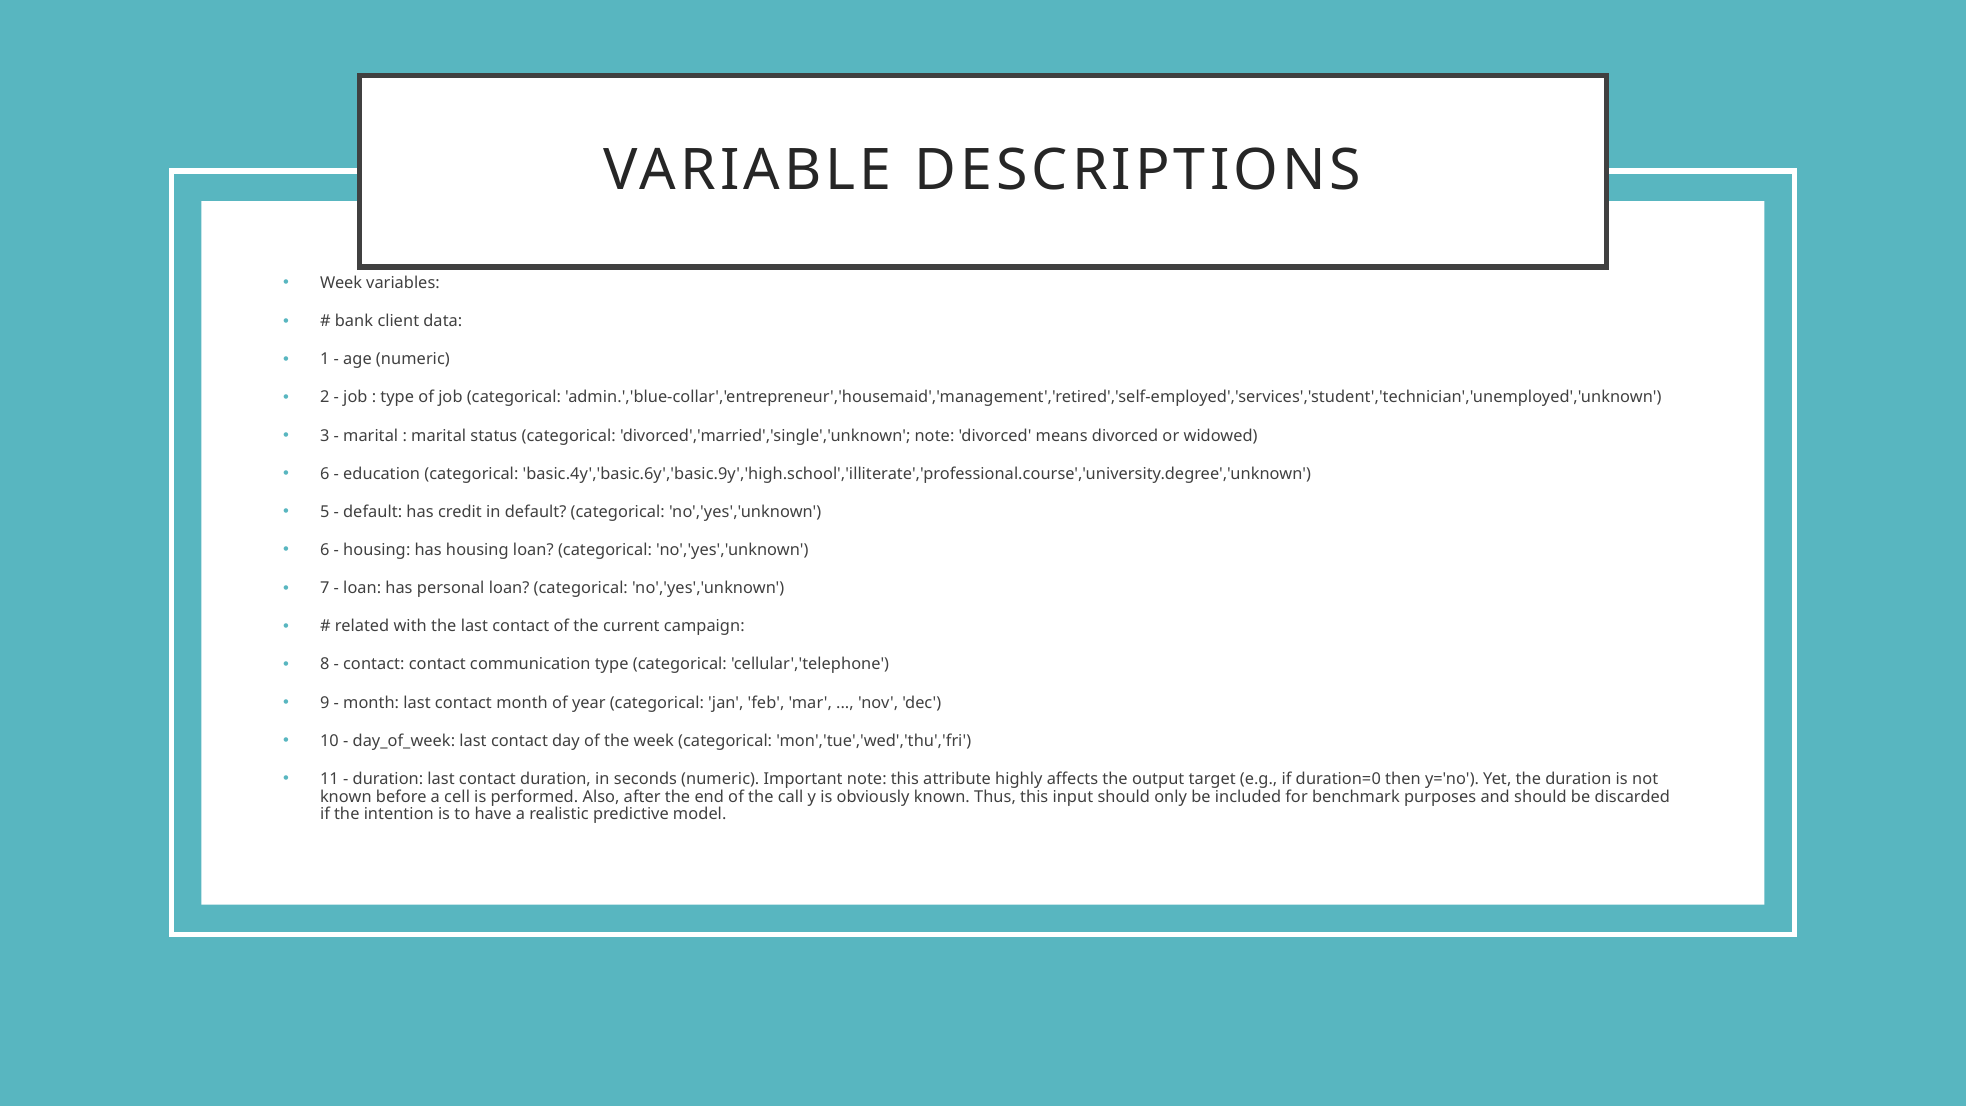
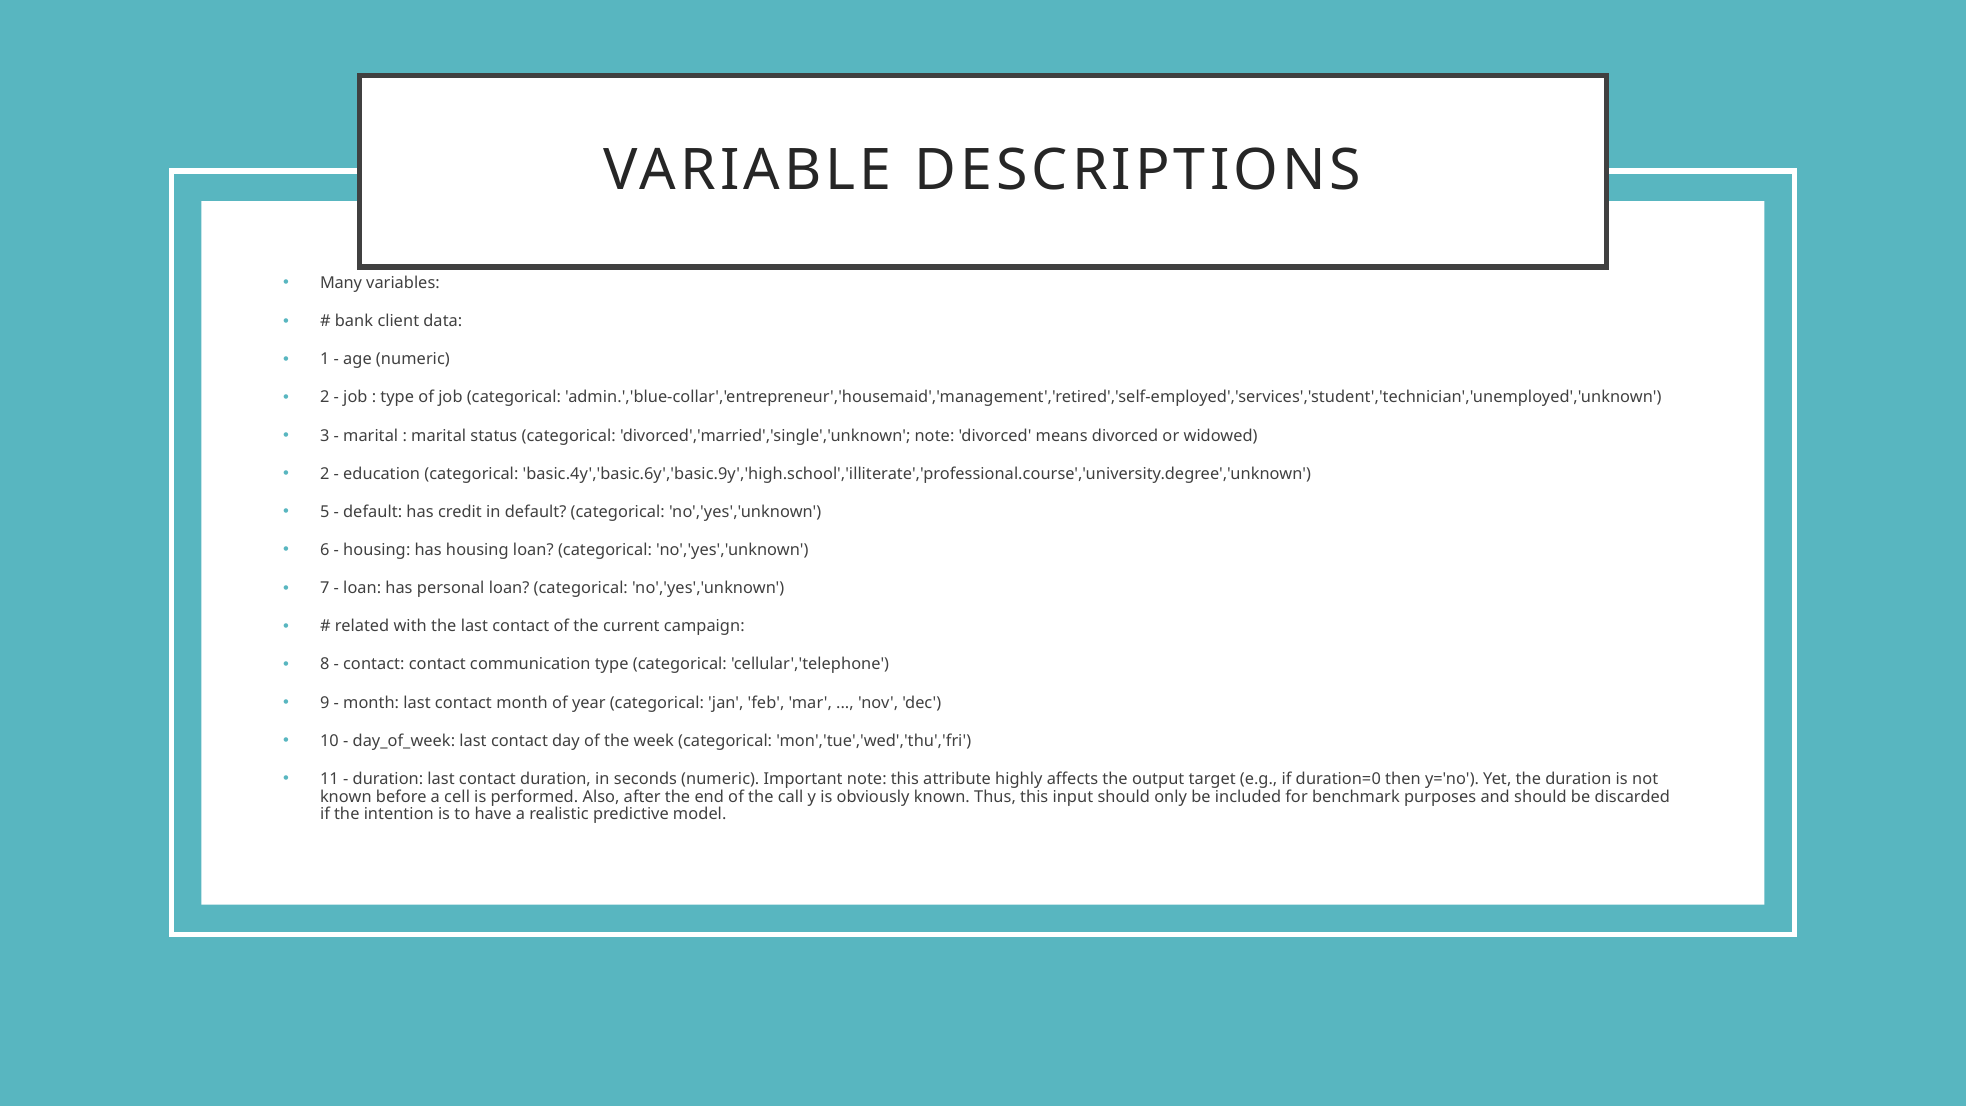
Week: Week -> Many (341, 283)
6: 6 -> 2 (325, 474)
